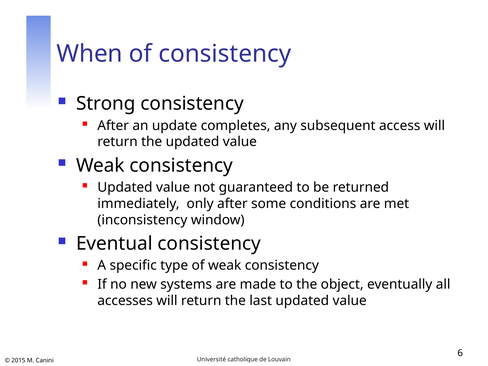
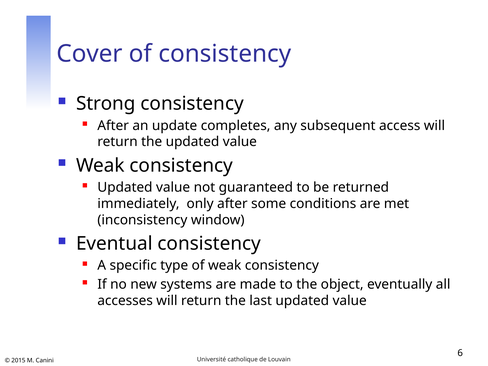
When: When -> Cover (90, 54)
